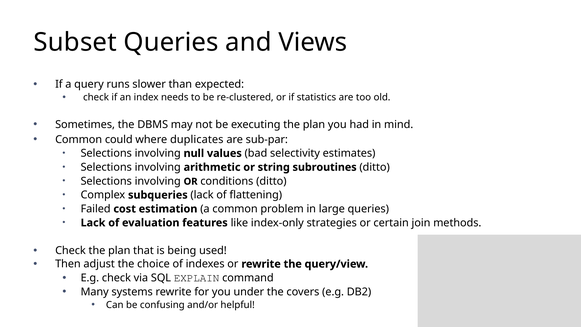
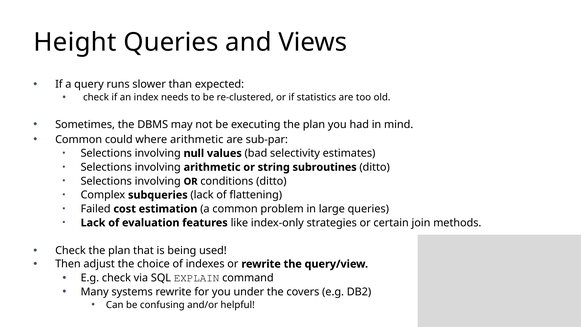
Subset: Subset -> Height (75, 42)
where duplicates: duplicates -> arithmetic (197, 139)
